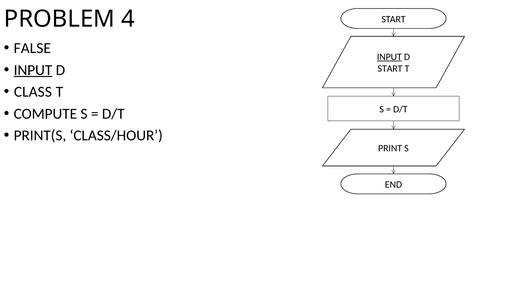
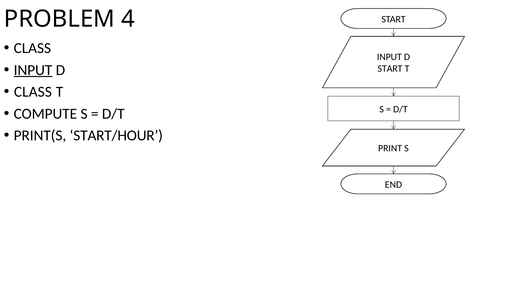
FALSE: FALSE -> CLASS (32, 48)
INPUT underline: present -> none (389, 57)
CLASS/HOUR: CLASS/HOUR -> START/HOUR (116, 136)
